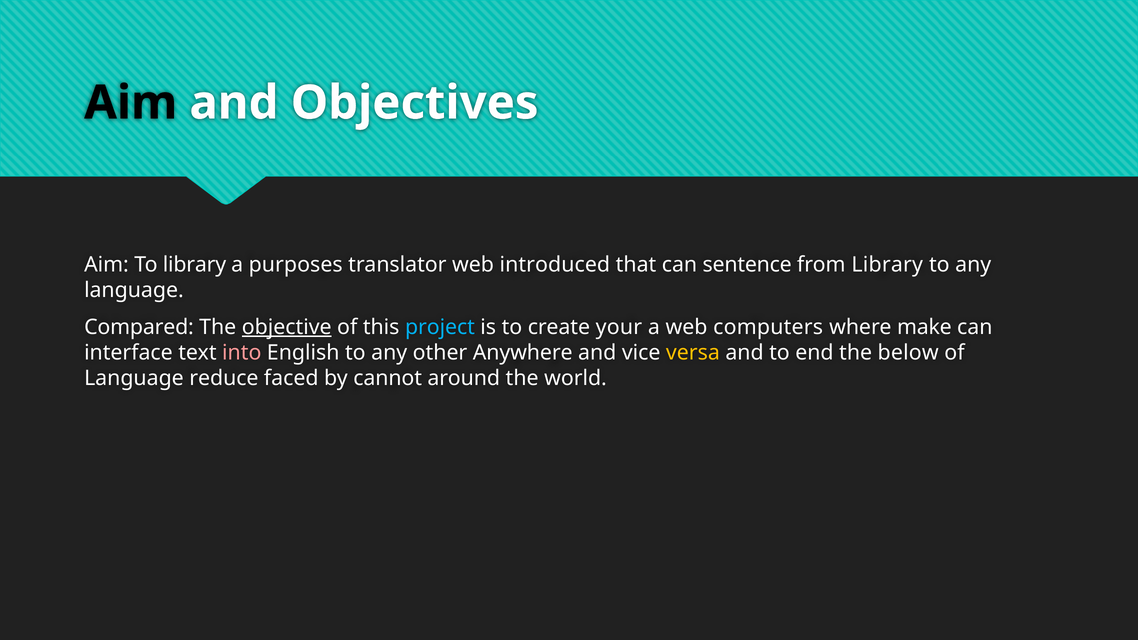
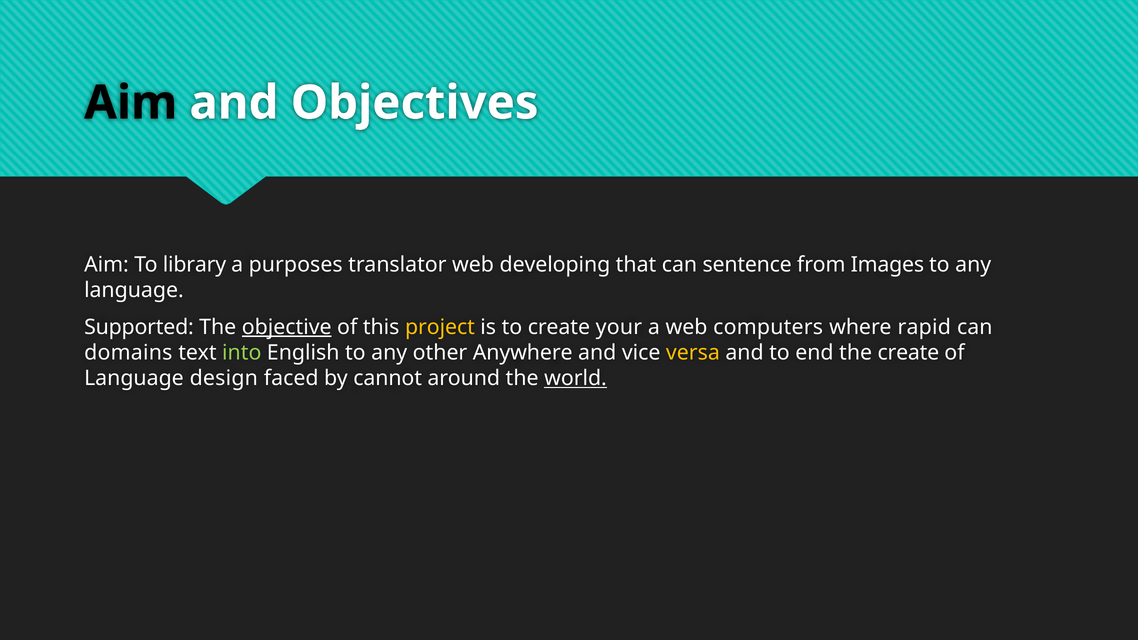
introduced: introduced -> developing (555, 265)
from Library: Library -> Images (887, 265)
Compared: Compared -> Supported (139, 327)
project colour: light blue -> yellow (440, 327)
make: make -> rapid (924, 327)
interface: interface -> domains (128, 353)
into colour: pink -> light green (242, 353)
the below: below -> create (908, 353)
reduce: reduce -> design (224, 378)
world underline: none -> present (575, 378)
